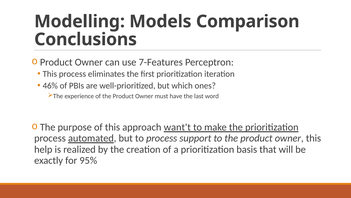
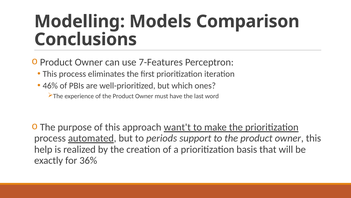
to process: process -> periods (162, 138)
95%: 95% -> 36% (88, 160)
